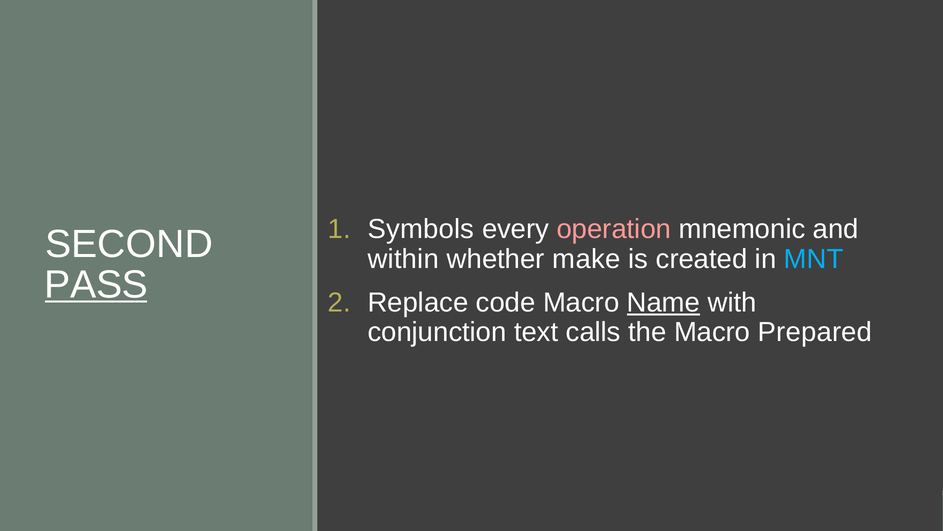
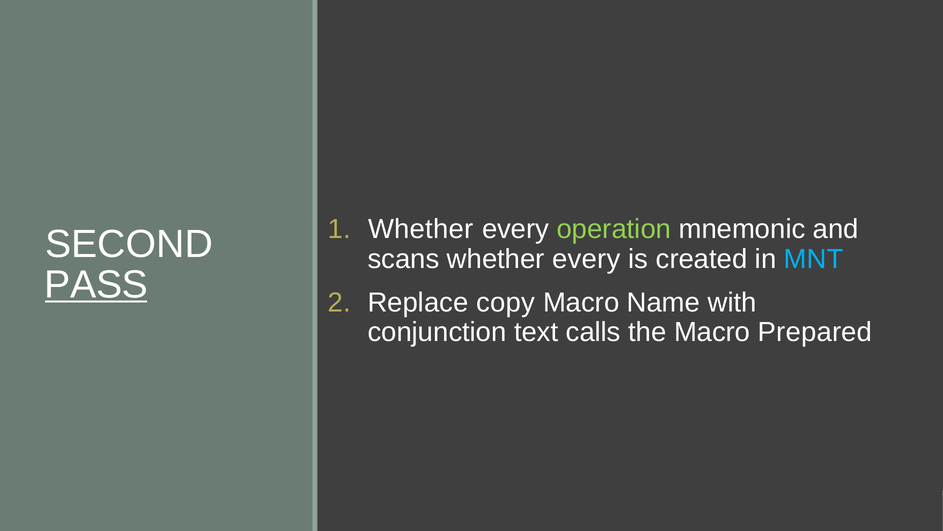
Symbols: Symbols -> Whether (421, 229)
operation colour: pink -> light green (614, 229)
within: within -> scans (403, 259)
make: make -> every (586, 259)
code: code -> copy (506, 302)
Name underline: present -> none (664, 302)
